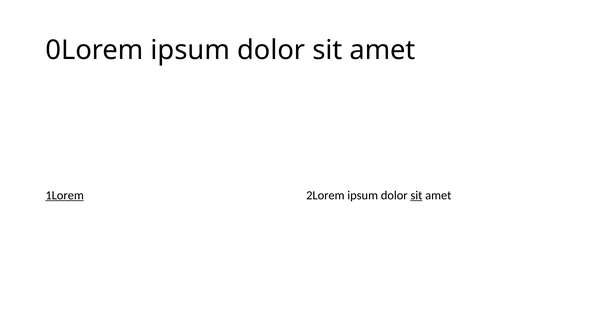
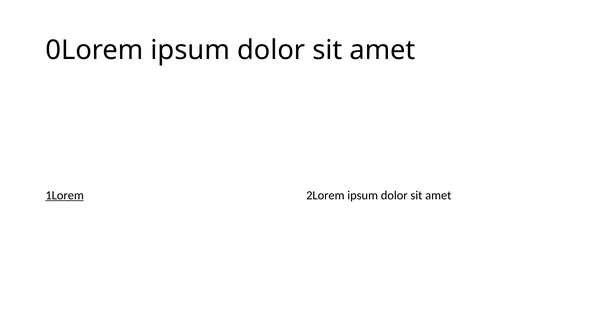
sit underline: present -> none (416, 196)
